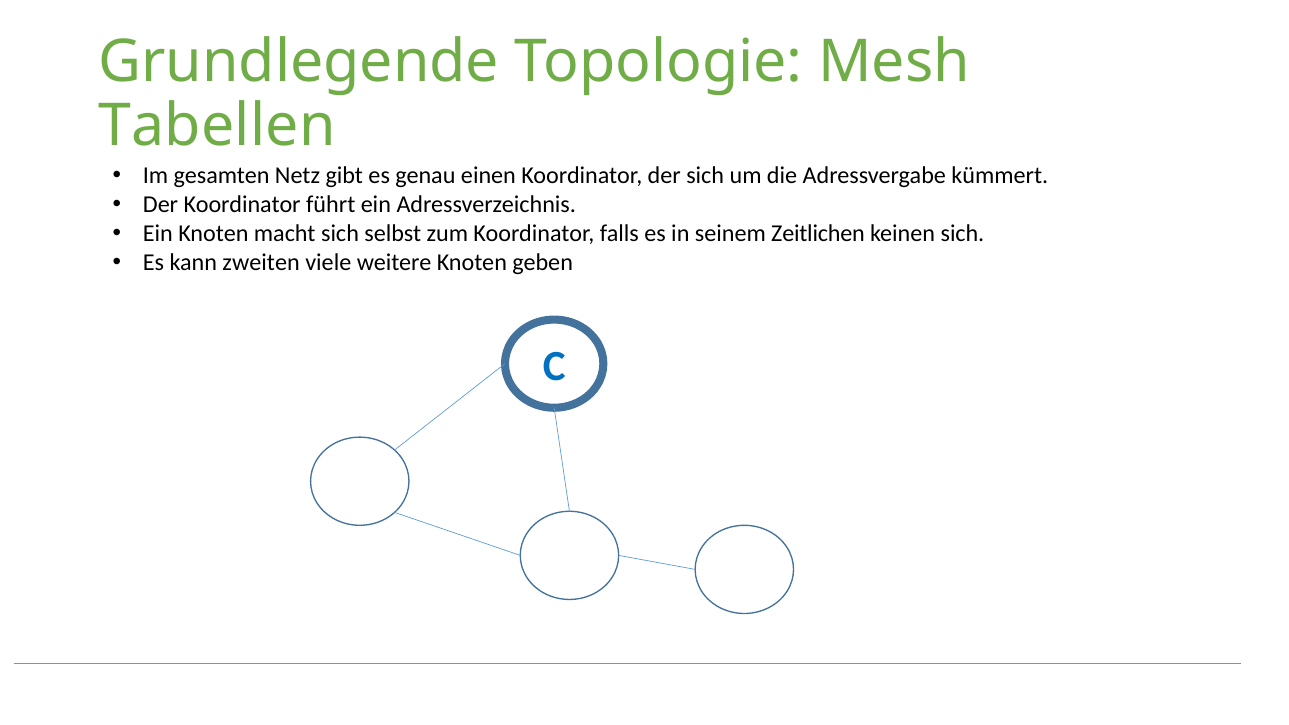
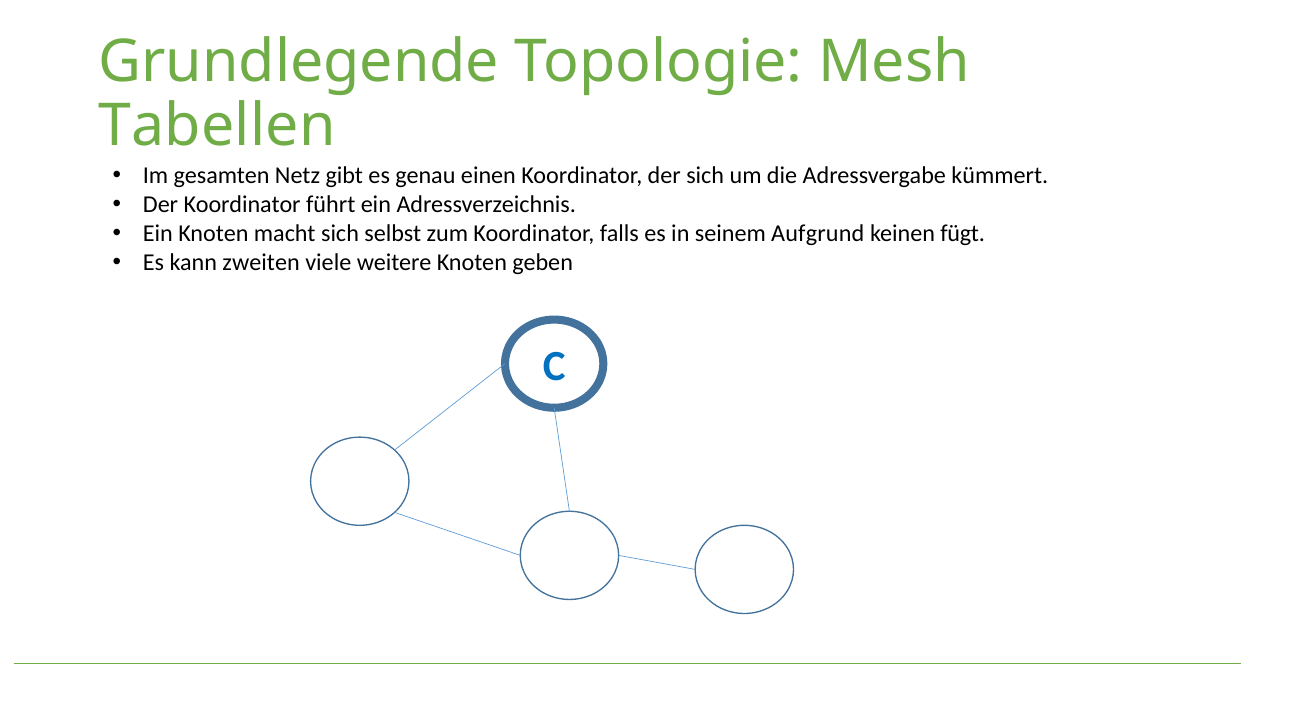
Zeitlichen: Zeitlichen -> Aufgrund (818, 234)
keinen sich: sich -> fügt (963, 234)
